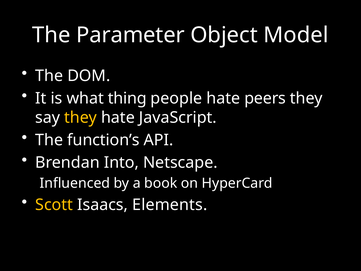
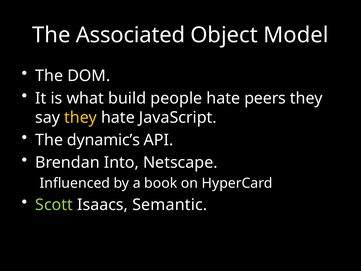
Parameter: Parameter -> Associated (130, 35)
thing: thing -> build (127, 98)
function’s: function’s -> dynamic’s (103, 140)
Scott colour: yellow -> light green (54, 205)
Elements: Elements -> Semantic (170, 205)
